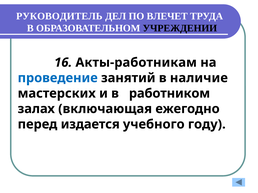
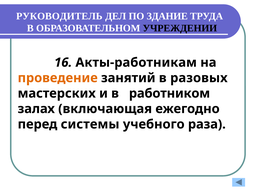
ВЛЕЧЕТ: ВЛЕЧЕТ -> ЗДАНИЕ (167, 16)
проведение colour: blue -> orange (58, 78)
наличие: наличие -> разовых (199, 78)
издается: издается -> системы (90, 125)
году: году -> раза (207, 125)
